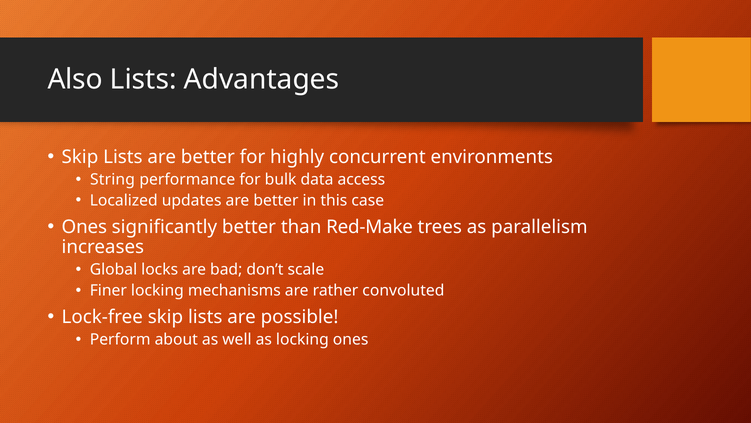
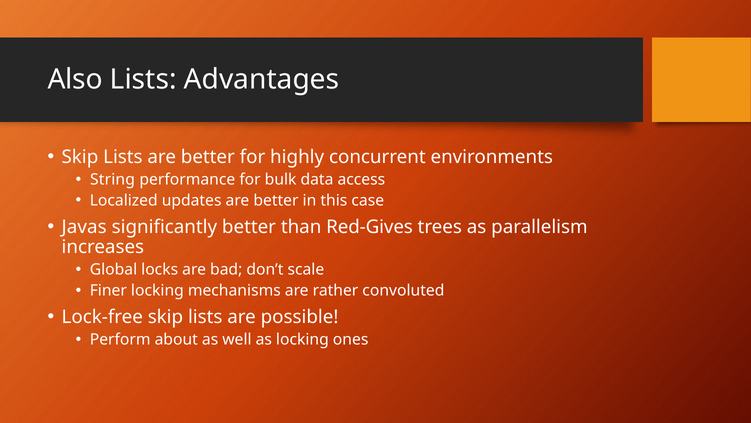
Ones: Ones -> Javas (84, 227)
Red-Make: Red-Make -> Red-Gives (370, 227)
